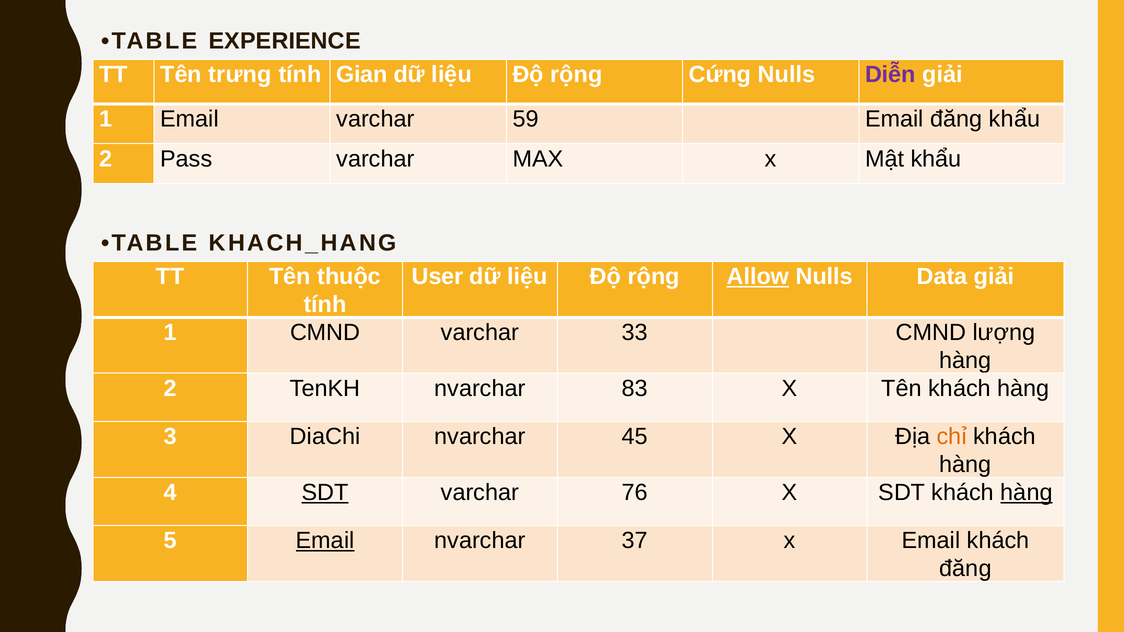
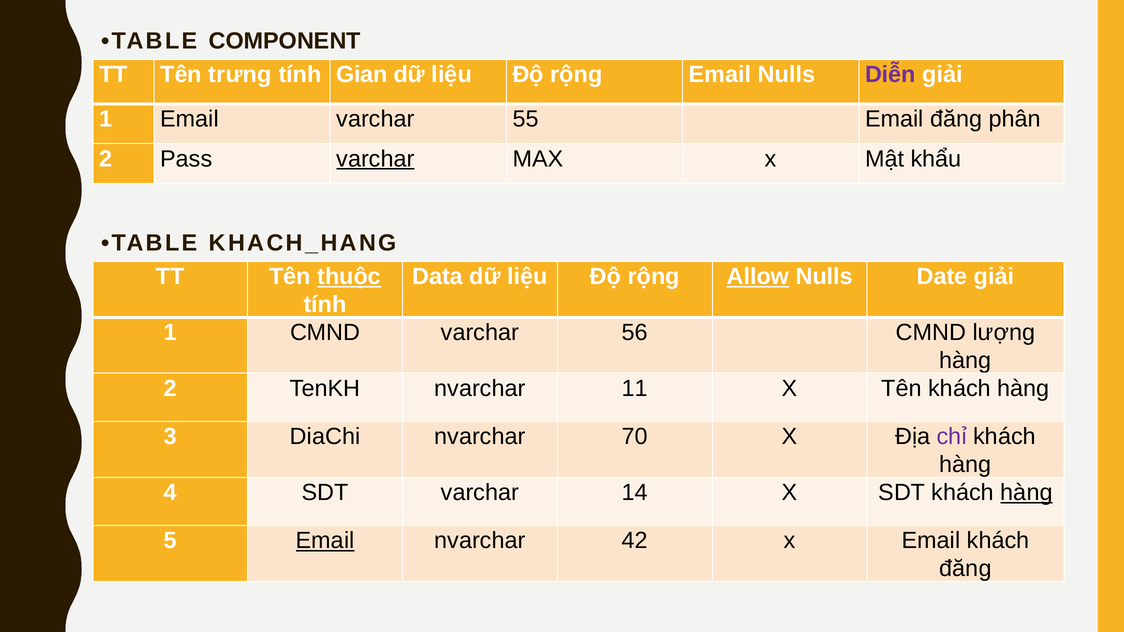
EXPERIENCE: EXPERIENCE -> COMPONENT (285, 41)
rộng Cứng: Cứng -> Email (720, 75)
59: 59 -> 55 (526, 119)
đăng khẩu: khẩu -> phân (1015, 119)
varchar underline: none -> present (375, 159)
thuộc underline: none -> present (349, 277)
User: User -> Data (438, 277)
Data: Data -> Date (942, 277)
33: 33 -> 56 (635, 333)
83: 83 -> 11 (635, 389)
45: 45 -> 70 (635, 437)
chỉ colour: orange -> purple (952, 437)
SDT underline: present -> none (325, 493)
76: 76 -> 14 (635, 493)
37: 37 -> 42 (635, 541)
